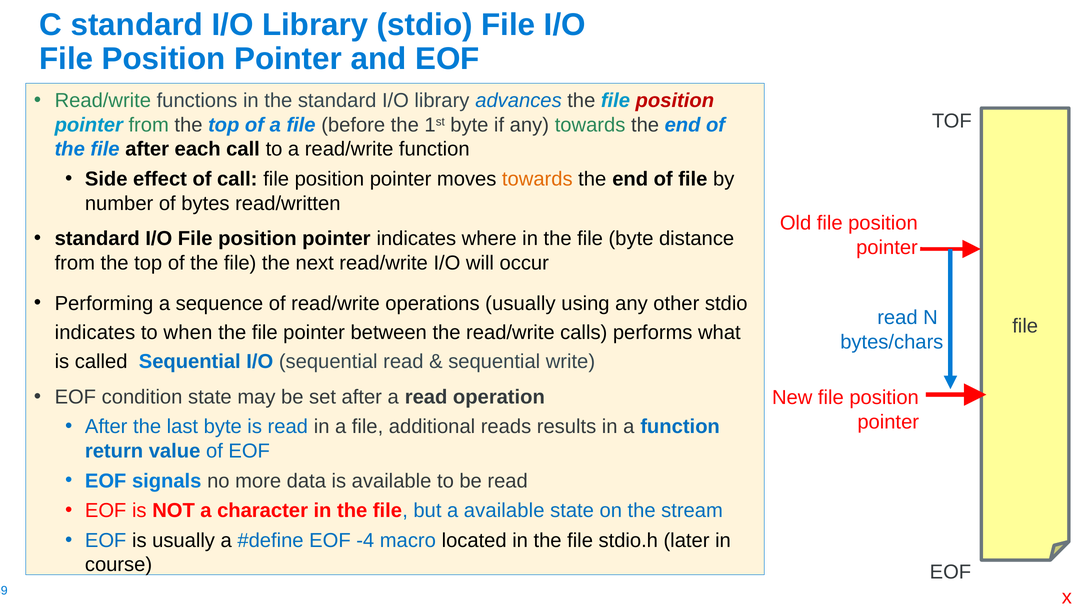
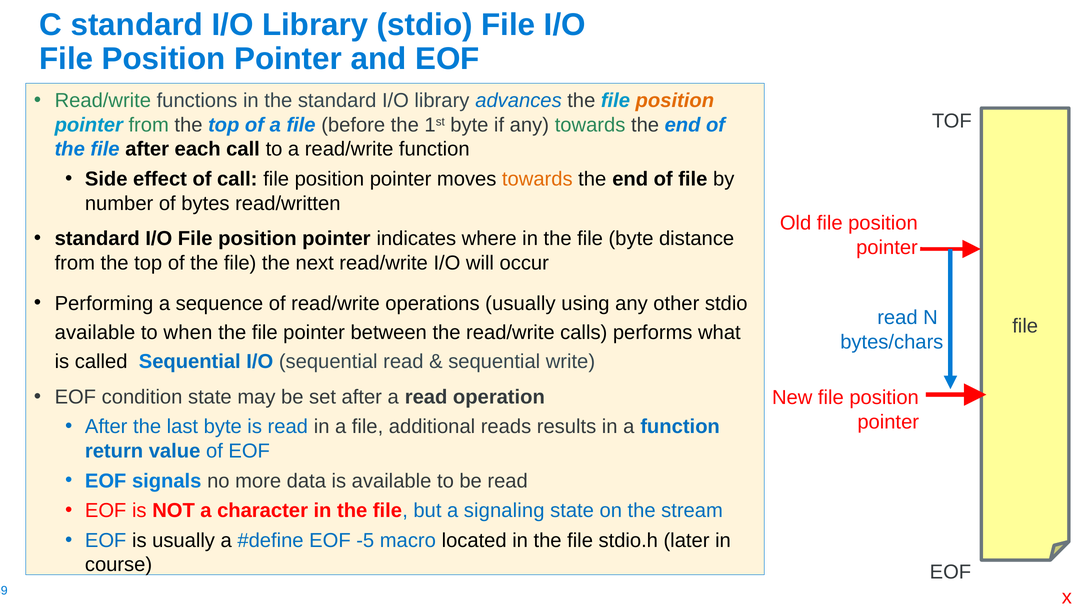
position colour: red -> orange (675, 101)
indicates: indicates -> available (95, 332)
a available: available -> signaling (504, 511)
-4: -4 -> -5 (365, 540)
